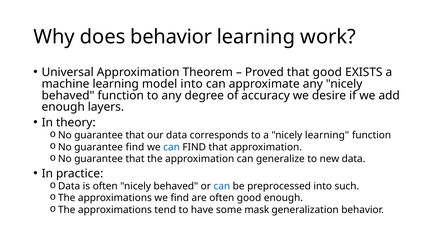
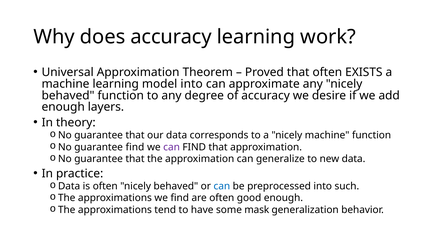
does behavior: behavior -> accuracy (171, 37)
that good: good -> often (327, 73)
nicely learning: learning -> machine (327, 135)
can colour: blue -> purple (172, 147)
